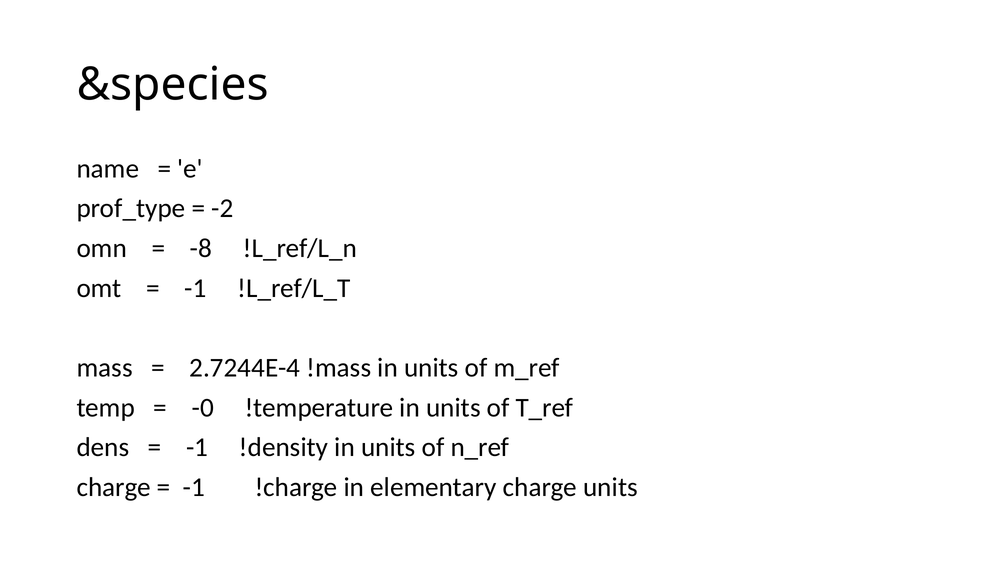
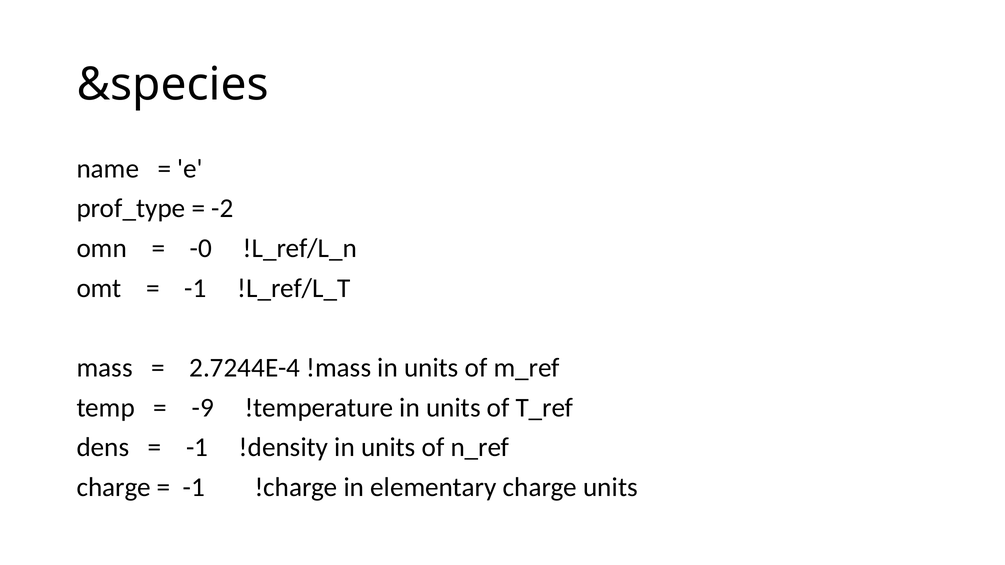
-8: -8 -> -0 (201, 248)
-0: -0 -> -9 (203, 408)
